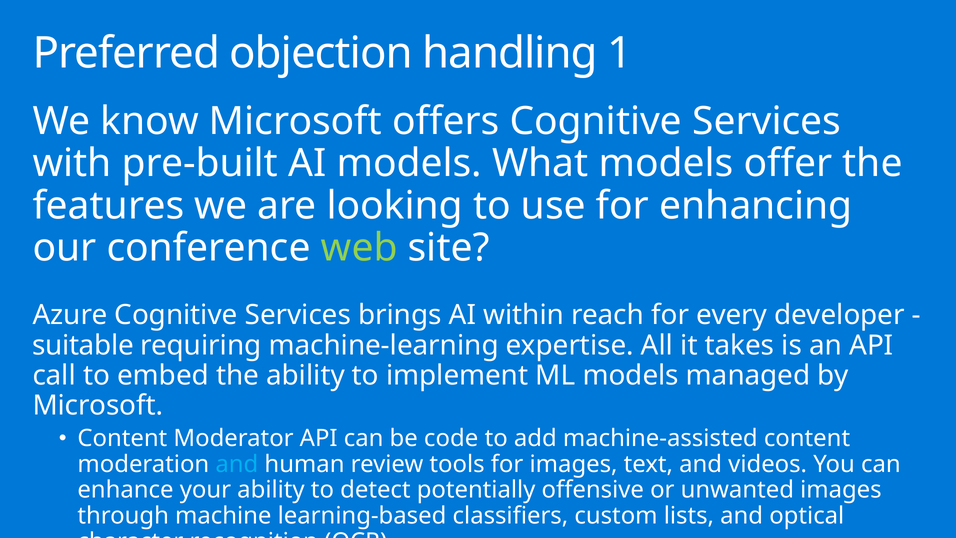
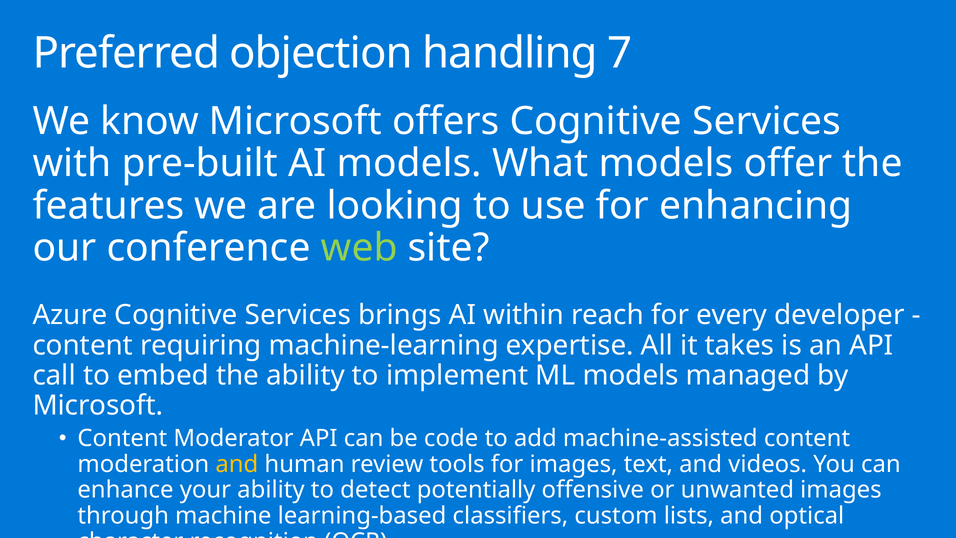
1: 1 -> 7 (620, 53)
suitable: suitable -> content (83, 345)
and colour: light blue -> yellow (237, 464)
